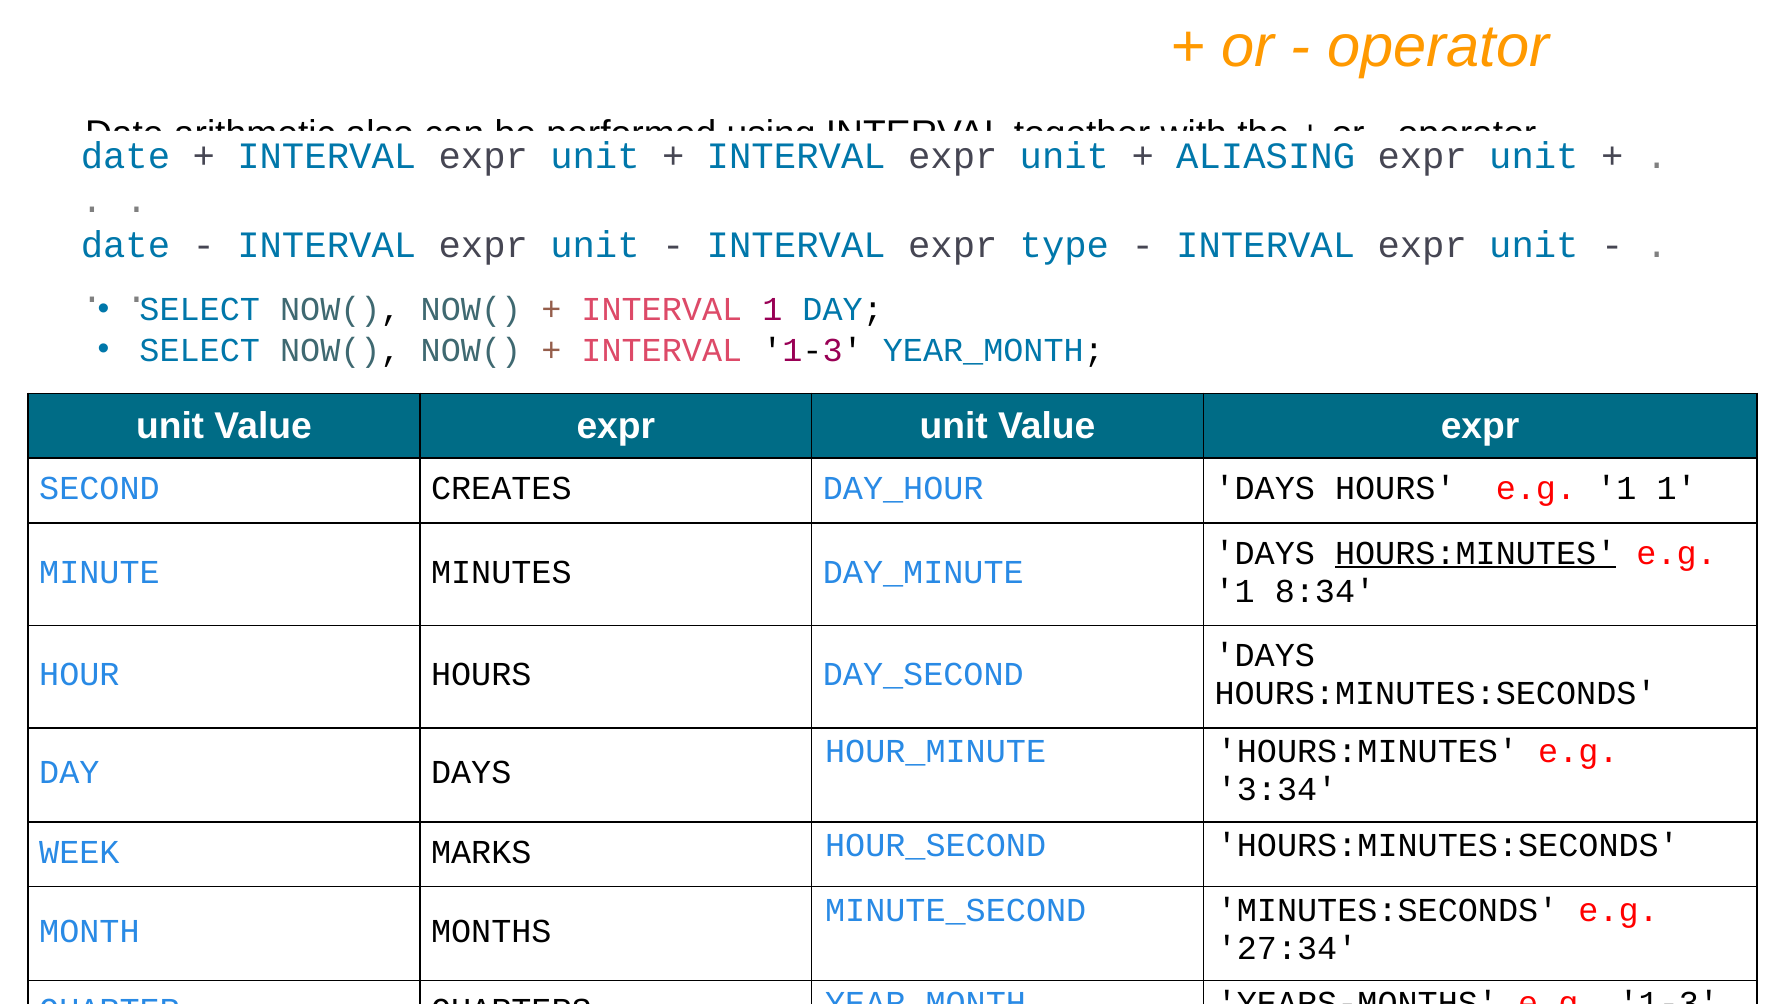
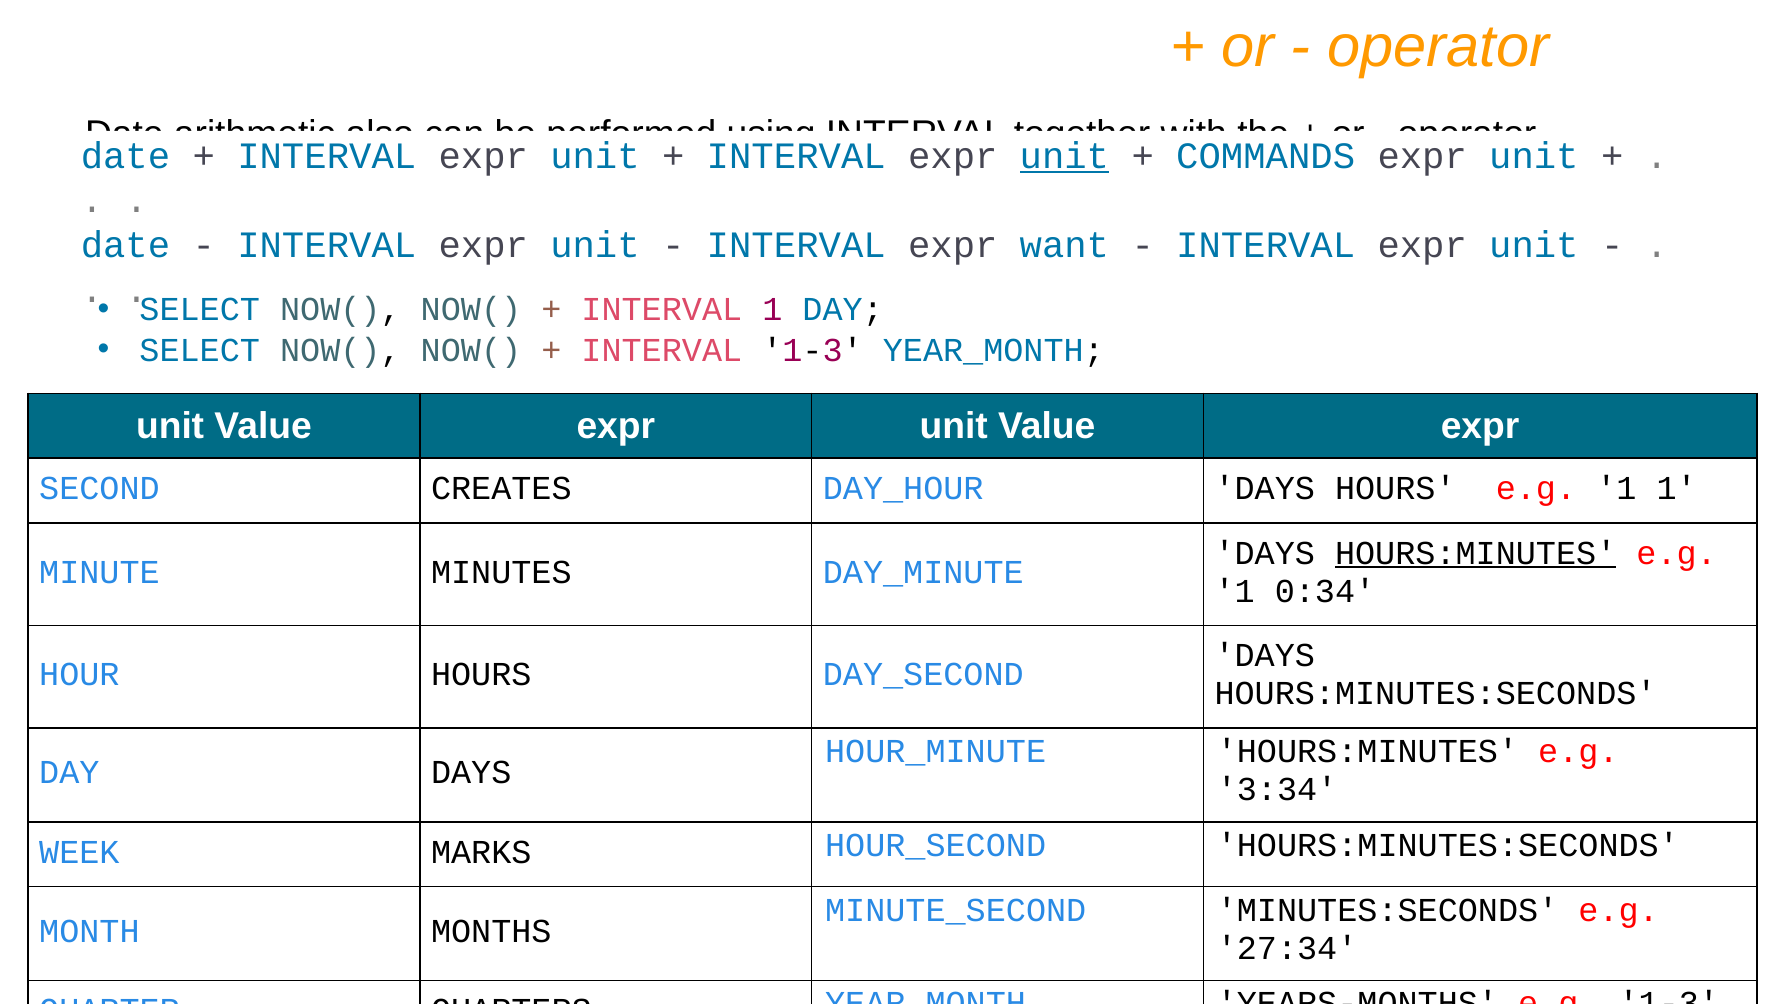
unit underline: none -> present (1064, 156)
ALIASING: ALIASING -> COMMANDS (1266, 156)
type: type -> want (1064, 245)
8:34: 8:34 -> 0:34 (1325, 591)
